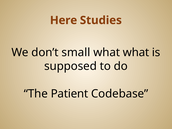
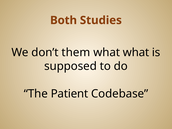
Here: Here -> Both (64, 20)
small: small -> them (76, 52)
